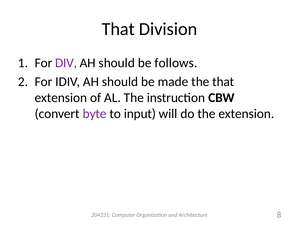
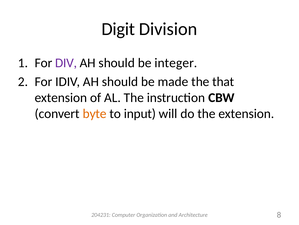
That: That -> Digit (118, 29)
follows: follows -> integer (176, 63)
byte colour: purple -> orange (95, 113)
